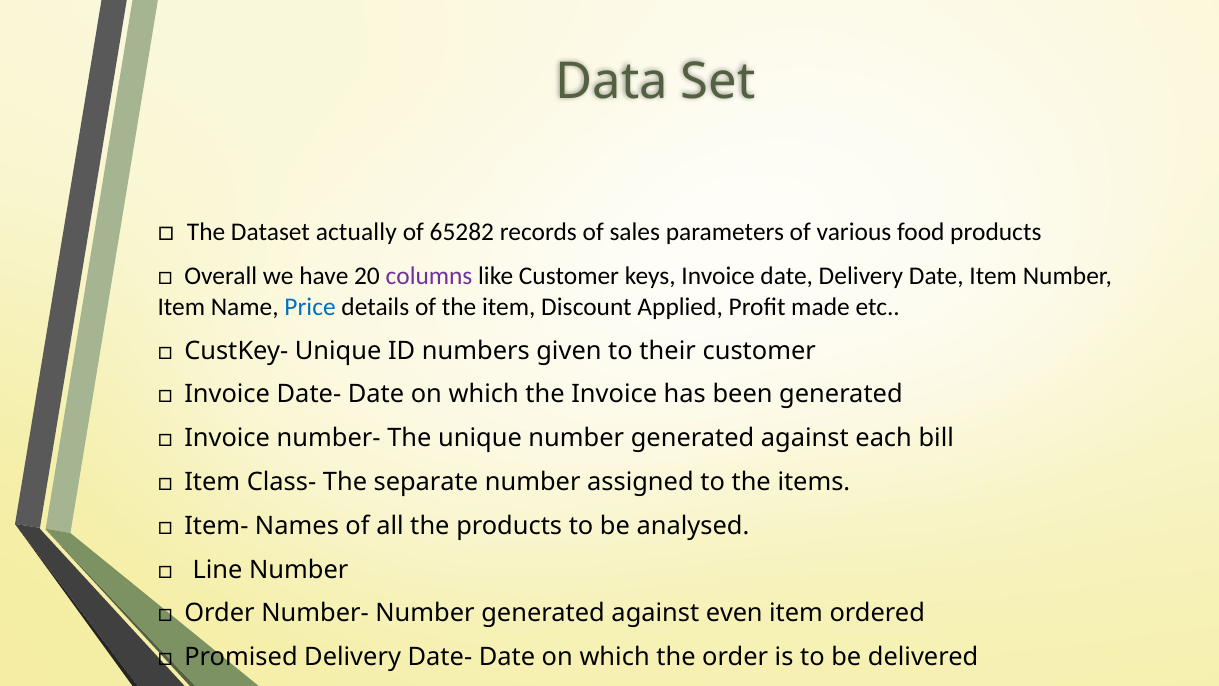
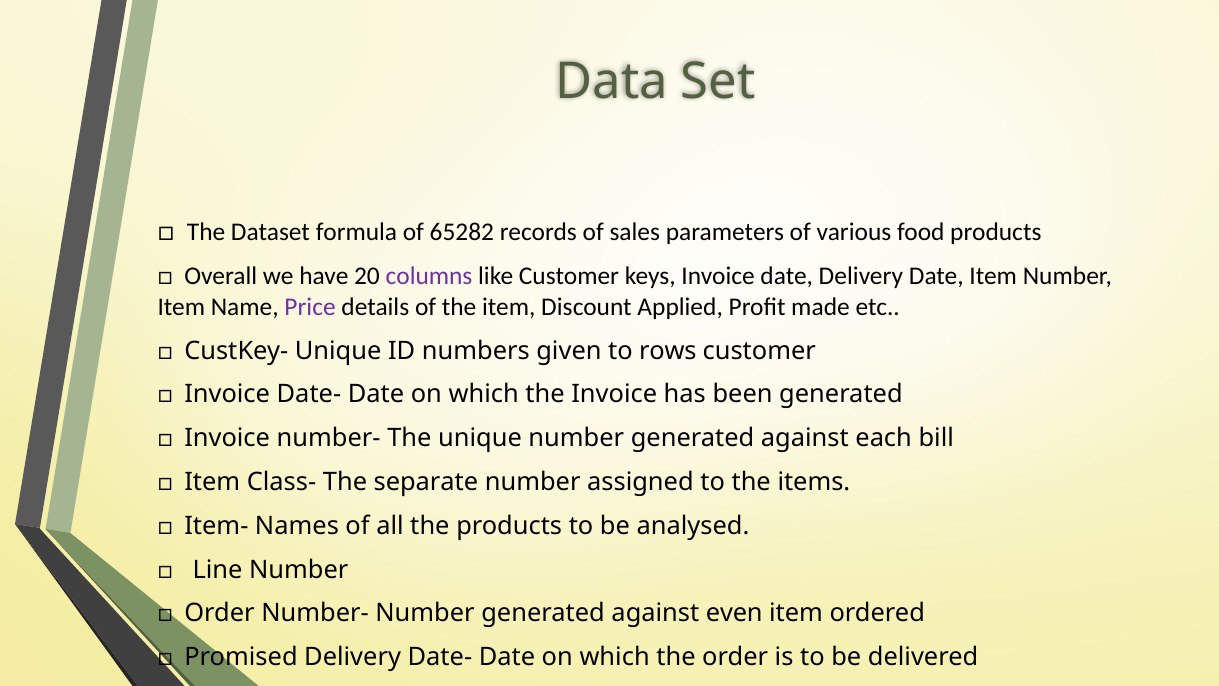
actually: actually -> formula (356, 232)
Price colour: blue -> purple (310, 307)
their: their -> rows (668, 351)
